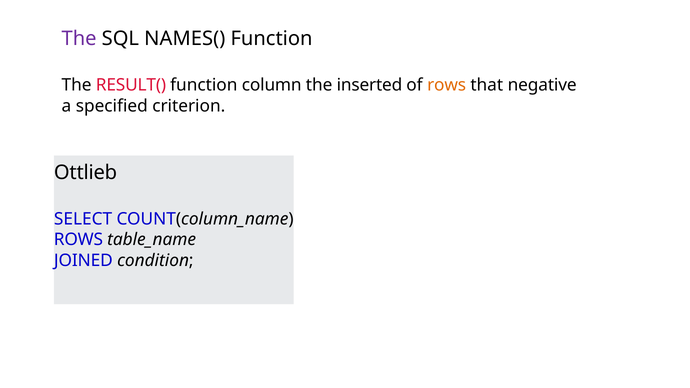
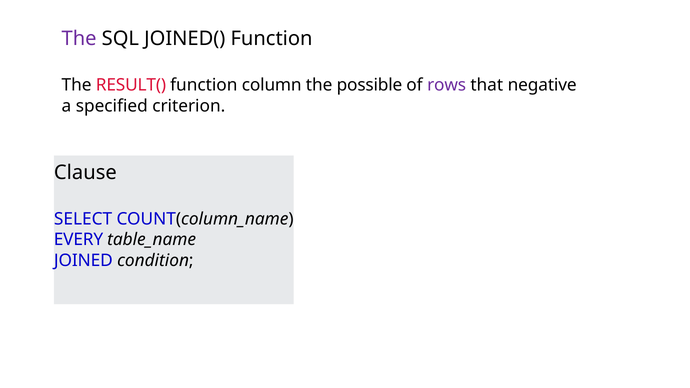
NAMES(: NAMES( -> JOINED( (185, 39)
inserted: inserted -> possible (369, 85)
rows colour: orange -> purple (447, 85)
Ottlieb: Ottlieb -> Clause (85, 173)
ROWS: ROWS -> EVERY (78, 240)
